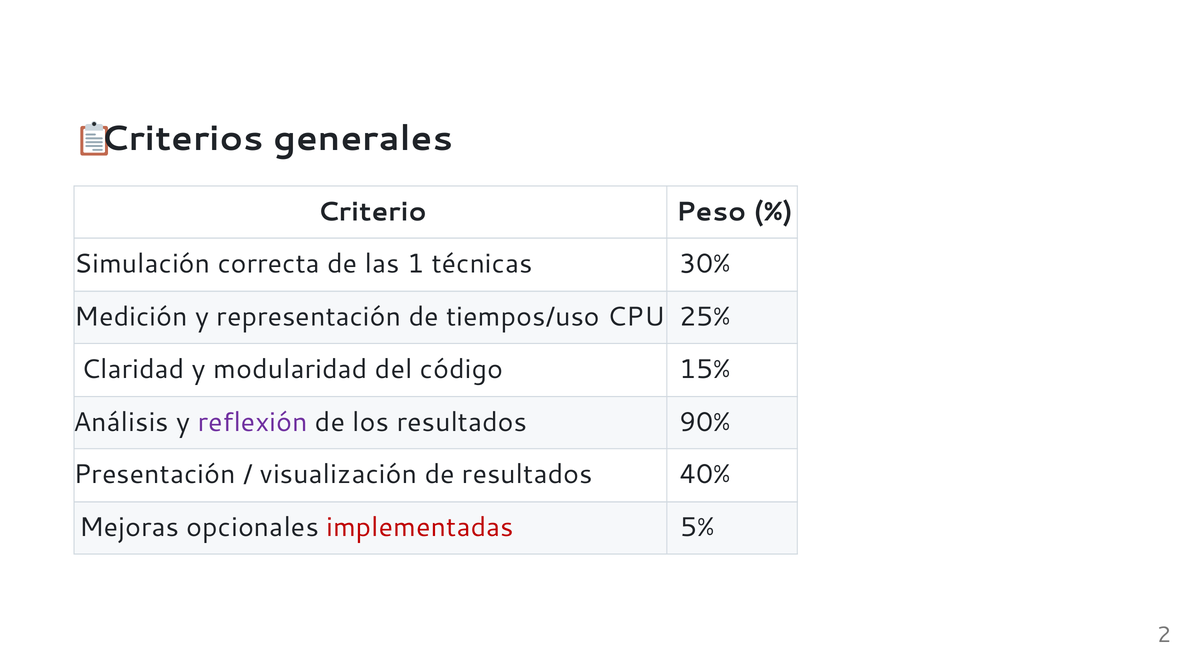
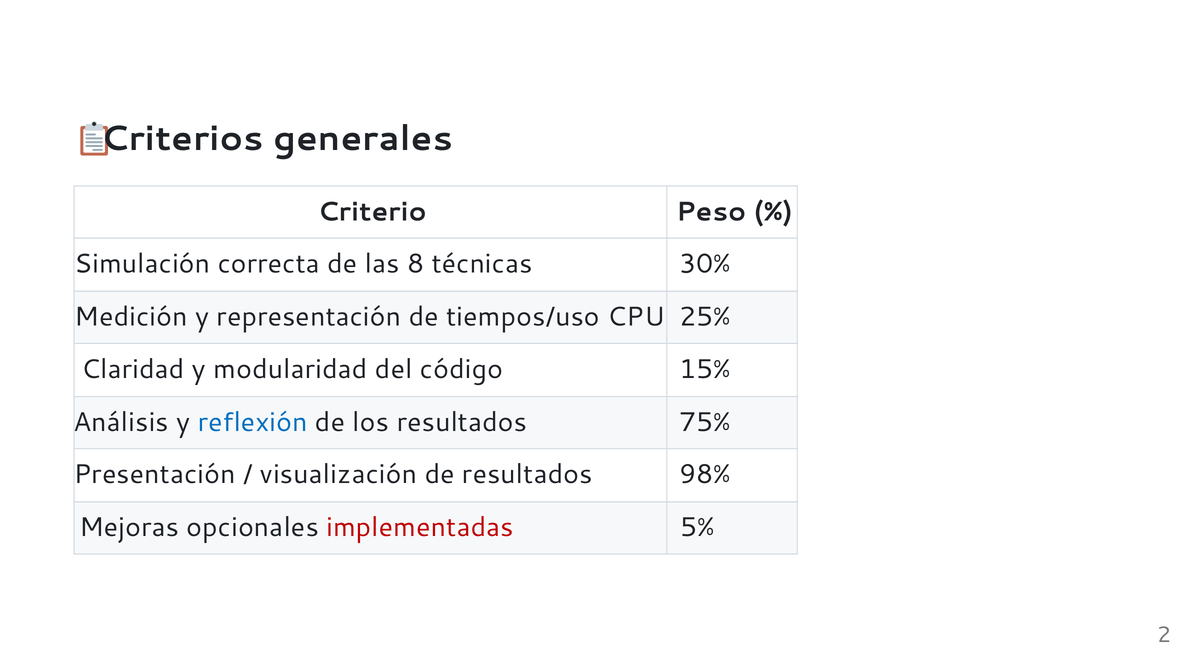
1: 1 -> 8 (416, 264)
reflexión colour: purple -> blue (253, 422)
90%: 90% -> 75% (705, 422)
40%: 40% -> 98% (705, 475)
